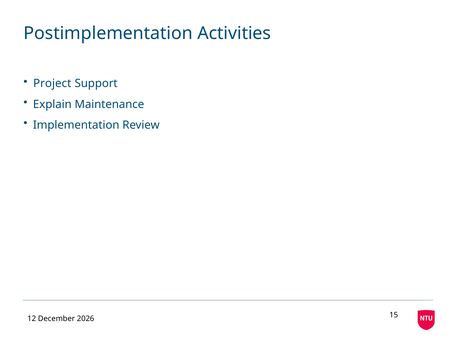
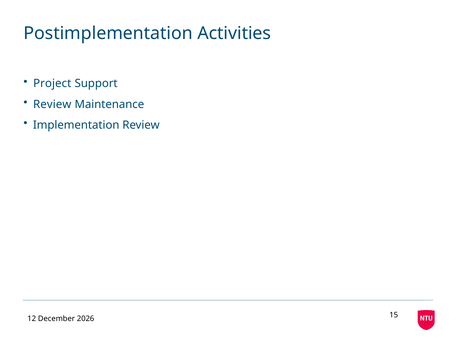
Explain: Explain -> Review (52, 104)
